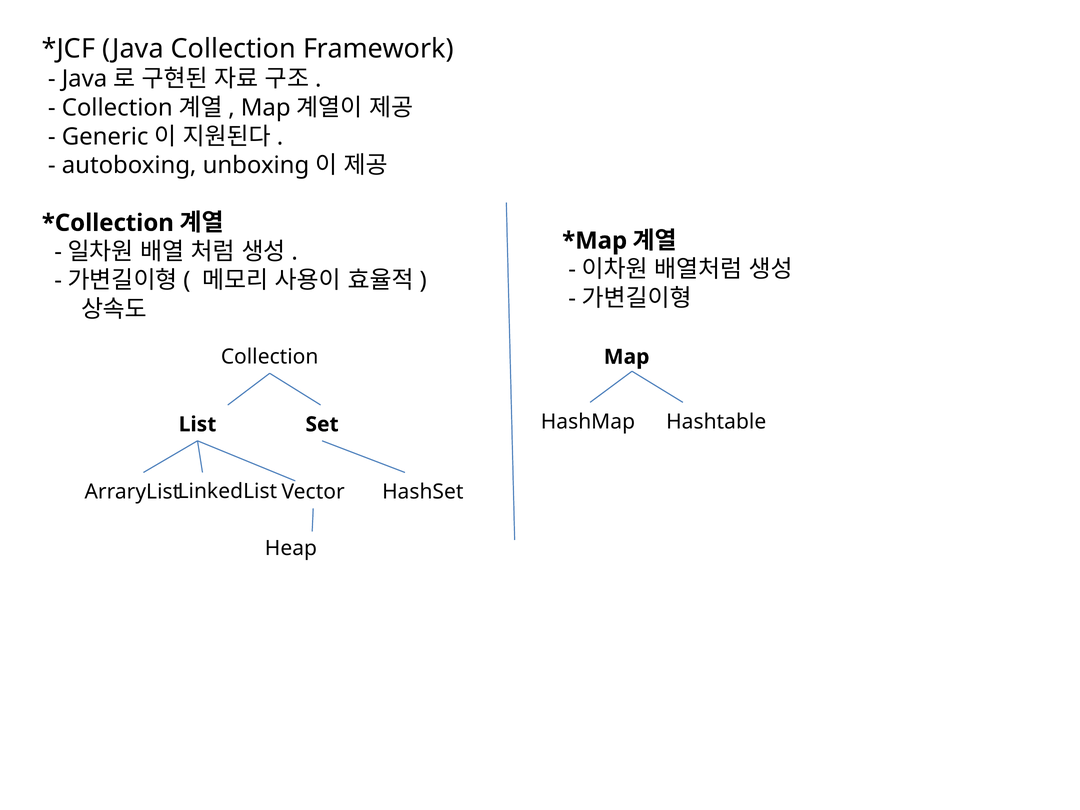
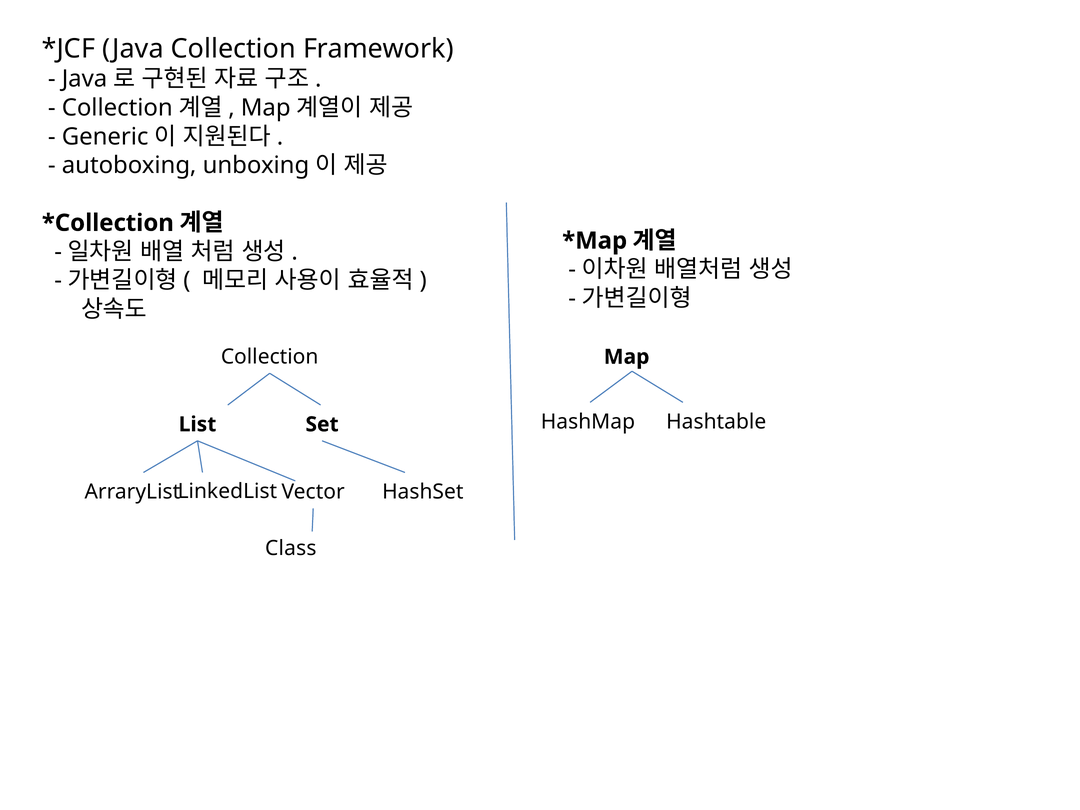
Heap: Heap -> Class (291, 548)
